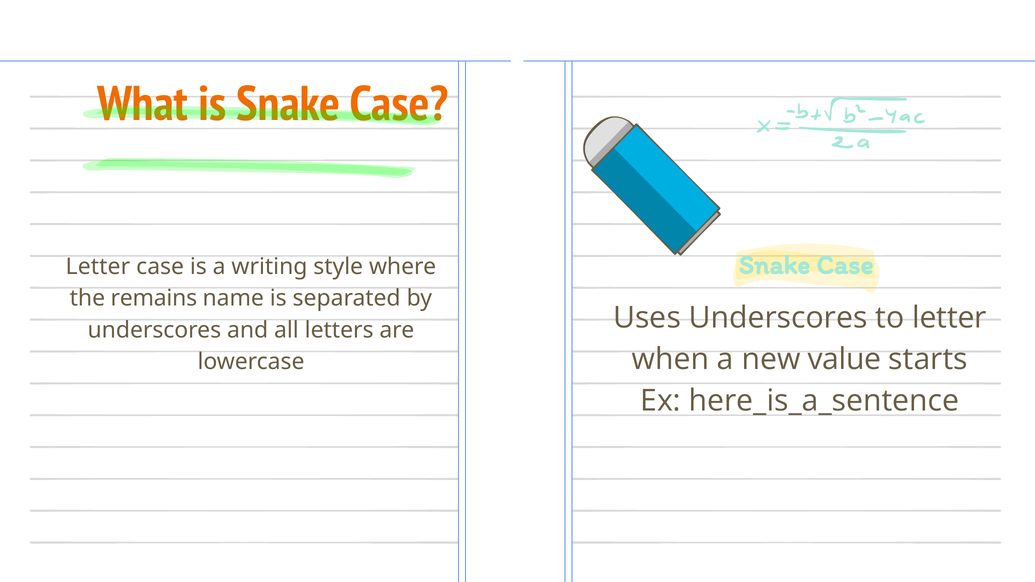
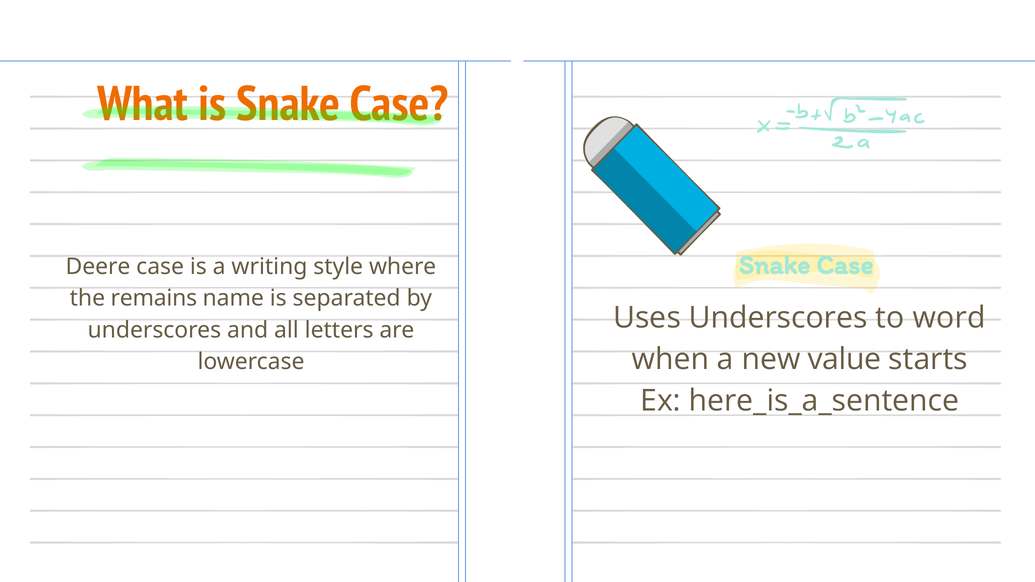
Letter: Letter -> Deere (98, 267)
to letter: letter -> word (949, 318)
